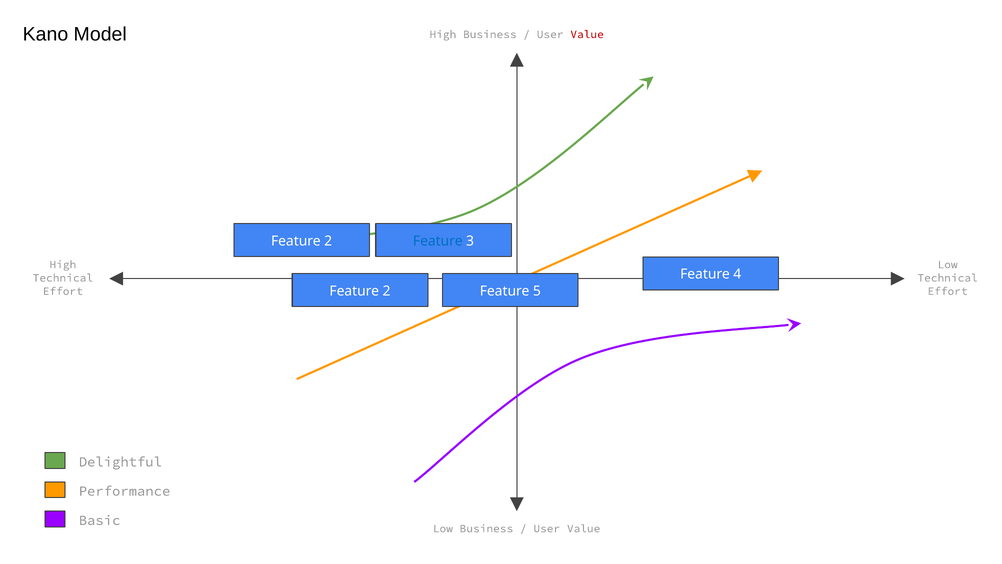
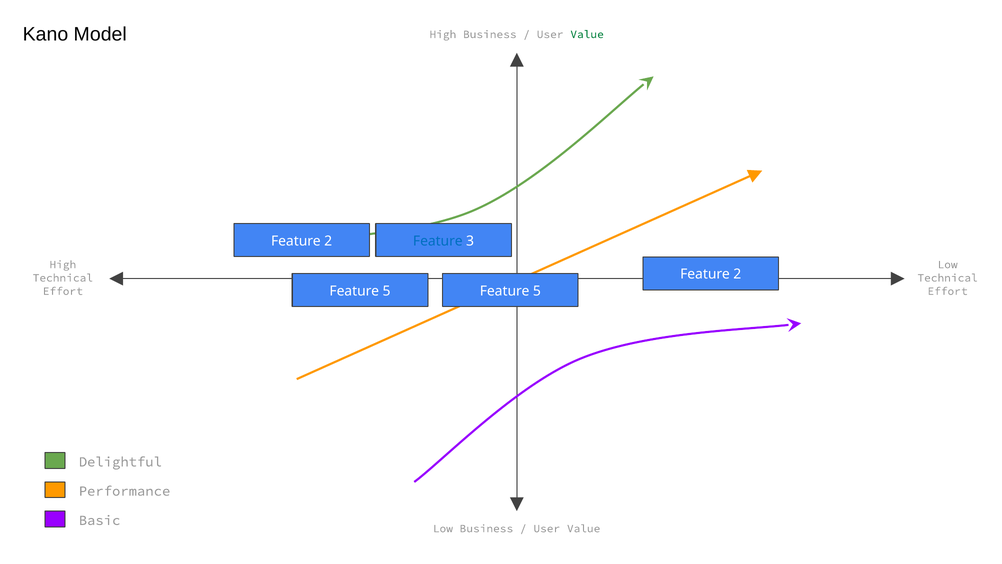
Value colour: red -> green (587, 34)
4: 4 -> 2 (737, 274)
2: 2 -> 5 (387, 291)
